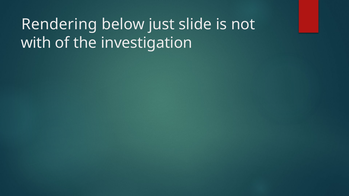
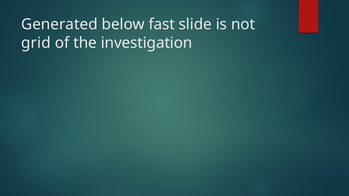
Rendering: Rendering -> Generated (59, 25)
just: just -> fast (162, 25)
with: with -> grid (36, 43)
